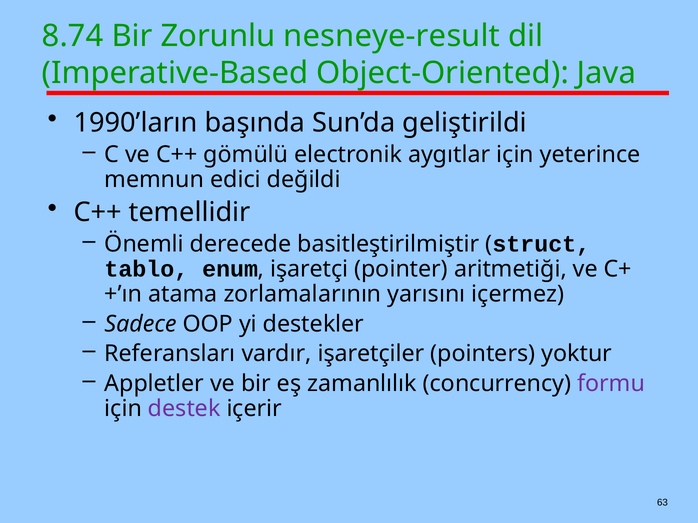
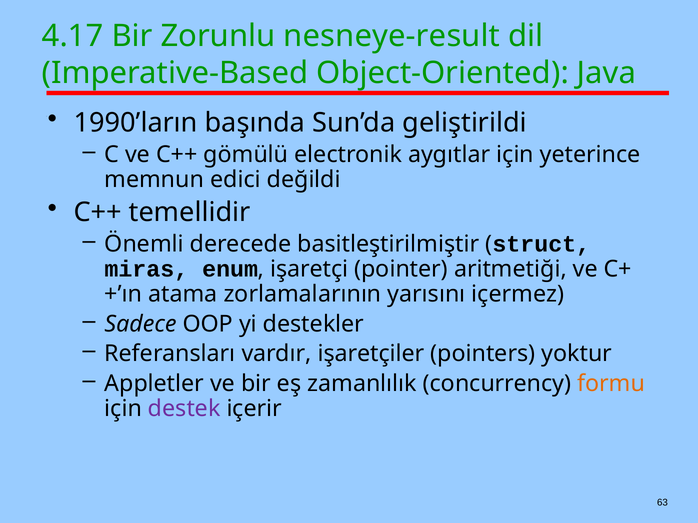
8.74: 8.74 -> 4.17 (73, 36)
tablo: tablo -> miras (146, 269)
formu colour: purple -> orange (611, 384)
